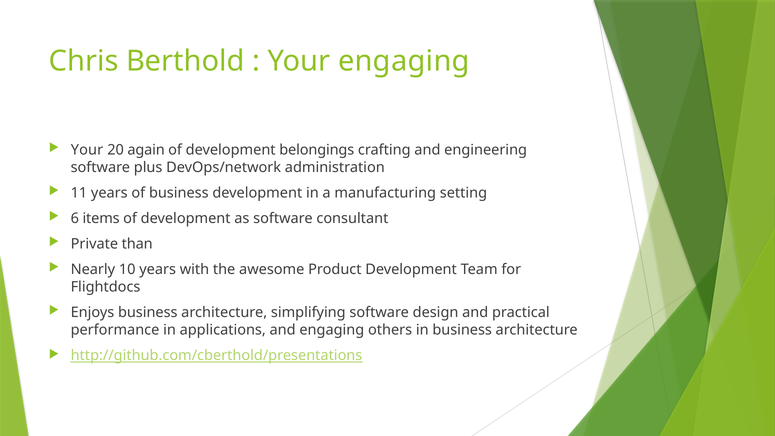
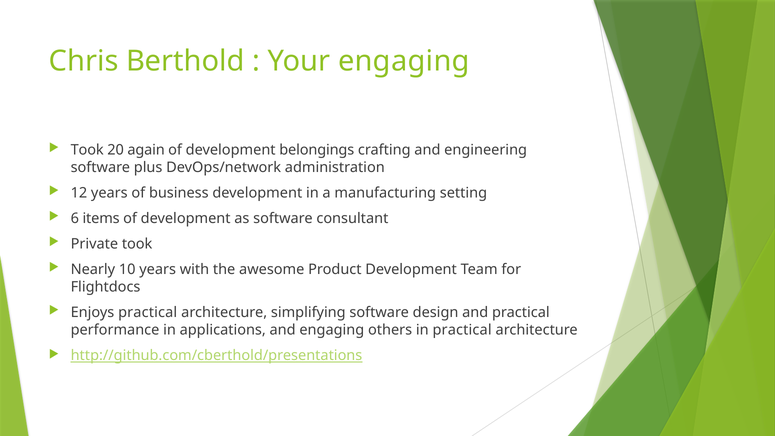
Your: Your -> Took (87, 150)
11: 11 -> 12 (79, 193)
Private than: than -> took (137, 244)
Enjoys business: business -> practical (148, 312)
in business: business -> practical (462, 330)
